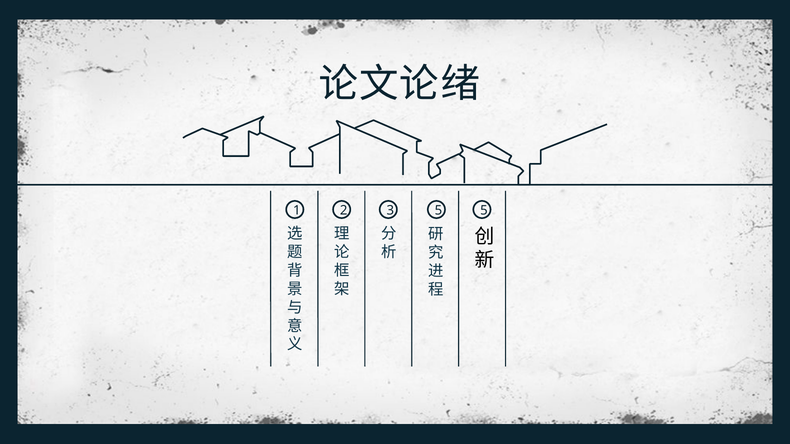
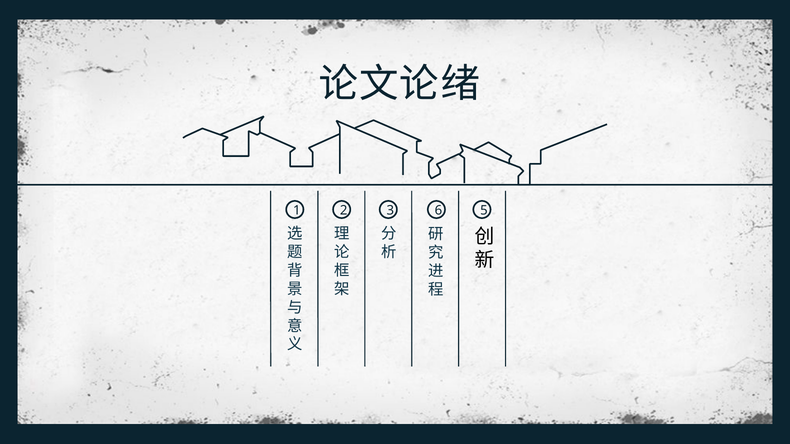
3 5: 5 -> 6 (438, 211)
